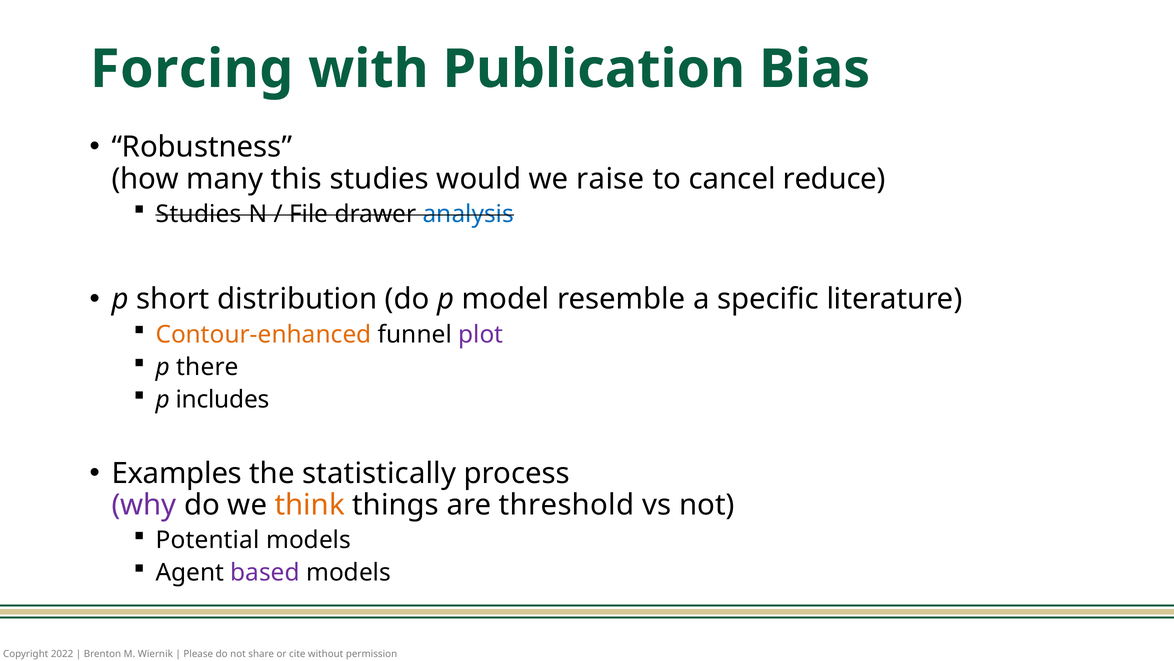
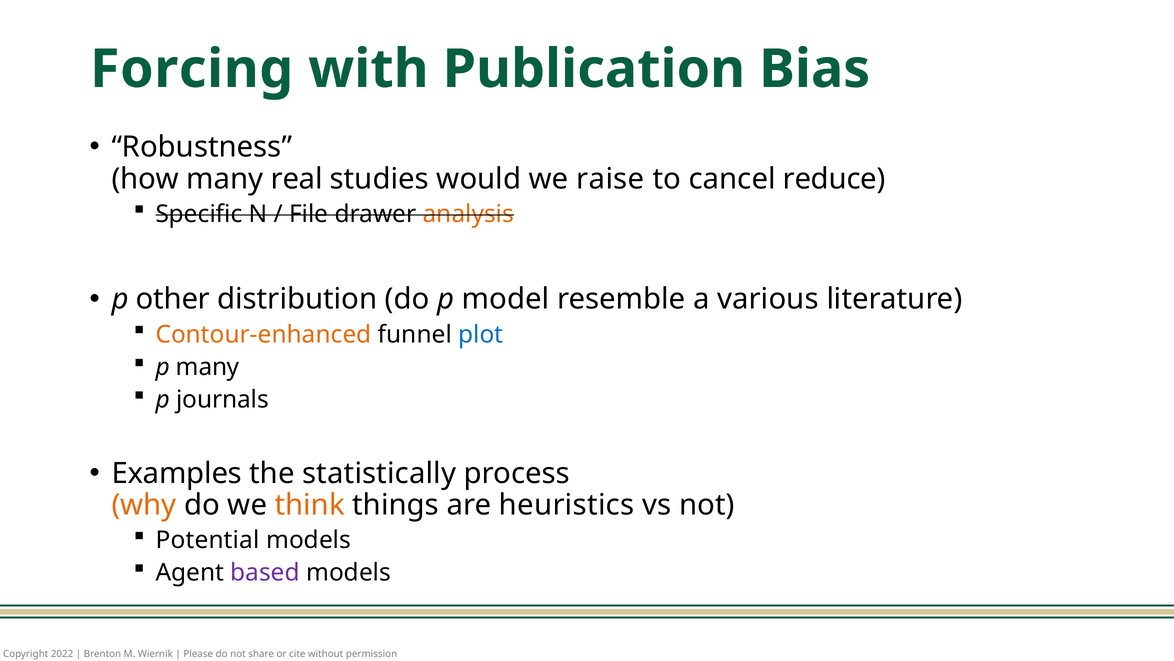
this: this -> real (297, 179)
Studies: Studies -> Specific (199, 214)
analysis colour: blue -> orange (468, 214)
short: short -> other (173, 299)
specific: specific -> various (768, 299)
plot colour: purple -> blue (481, 334)
p there: there -> many (208, 367)
includes: includes -> journals (223, 399)
why colour: purple -> orange (144, 505)
threshold: threshold -> heuristics (567, 505)
